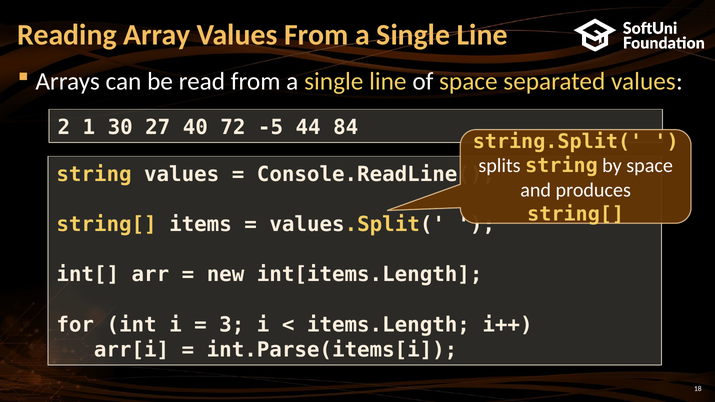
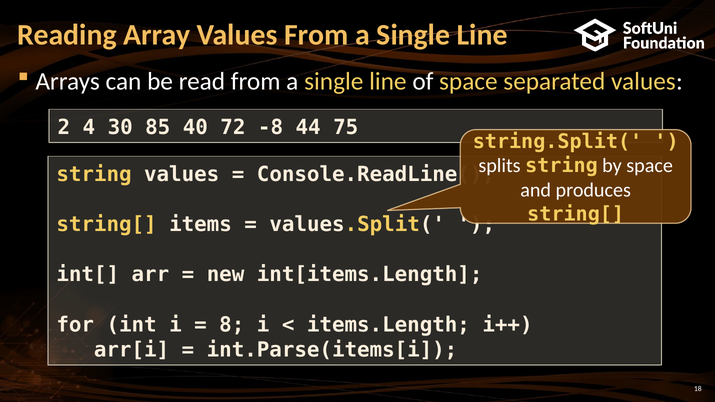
1: 1 -> 4 (89, 127)
27: 27 -> 85 (158, 127)
-5: -5 -> -8 (271, 127)
84: 84 -> 75 (346, 127)
3: 3 -> 8 (232, 325)
